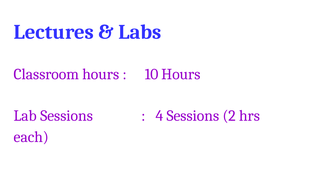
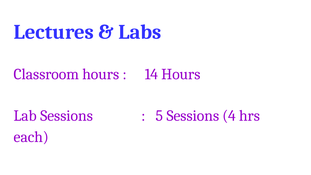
10: 10 -> 14 (152, 74)
4: 4 -> 5 (159, 116)
2: 2 -> 4 (229, 116)
